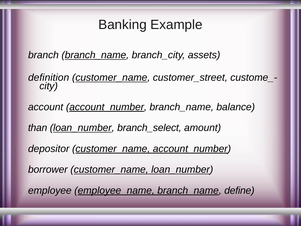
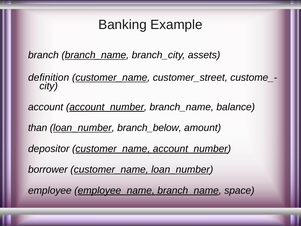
branch_select: branch_select -> branch_below (149, 128)
define: define -> space (239, 190)
